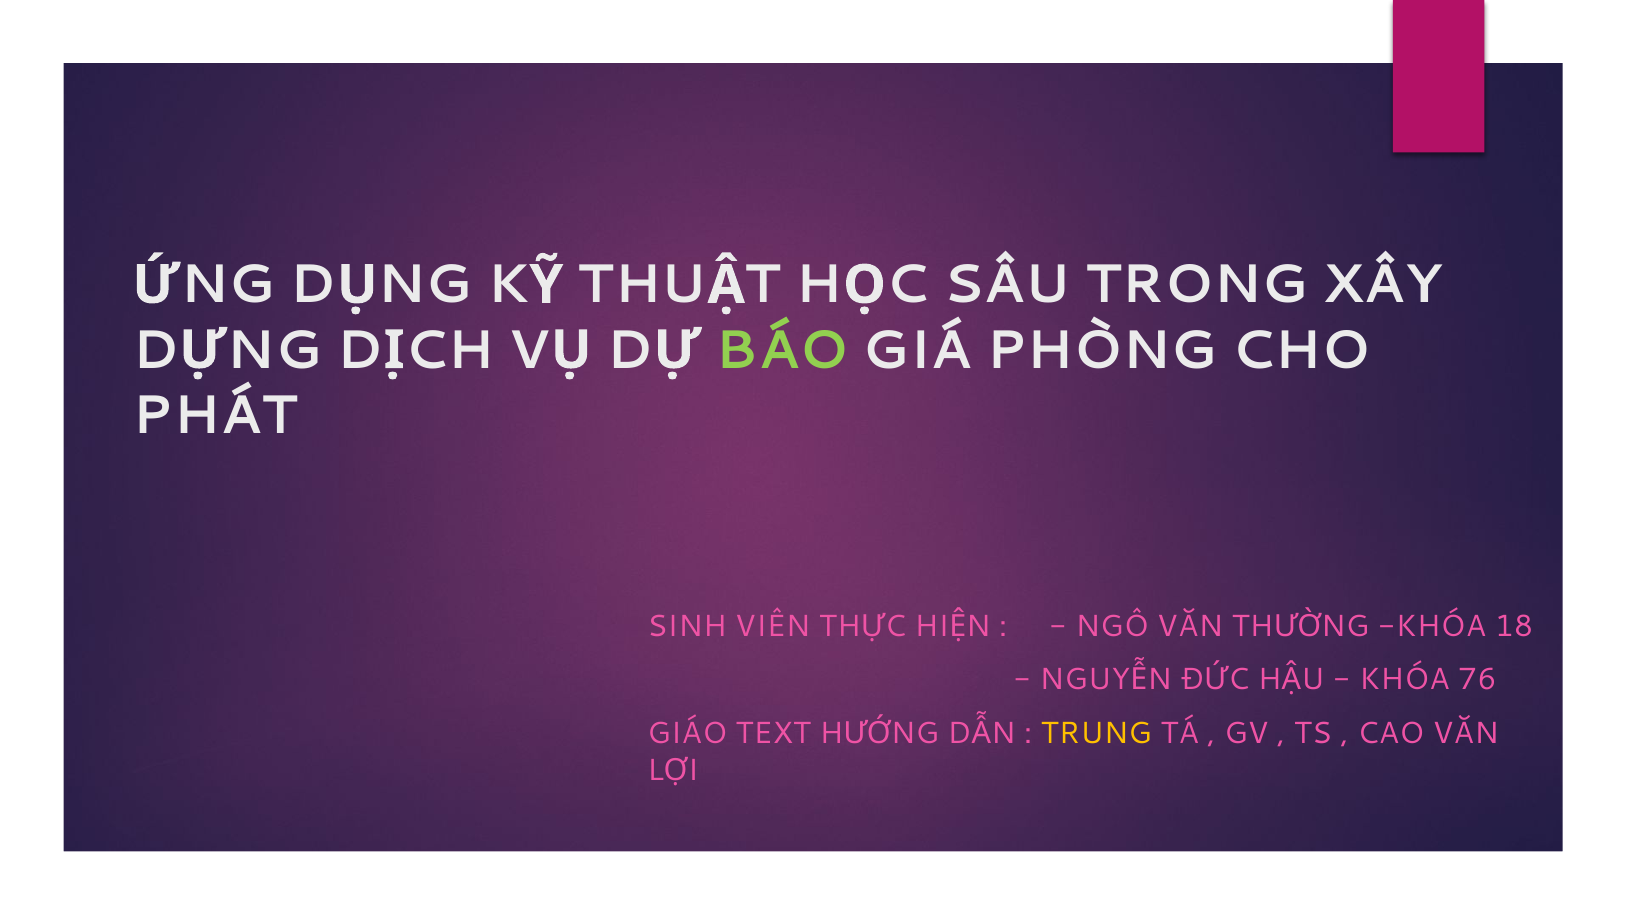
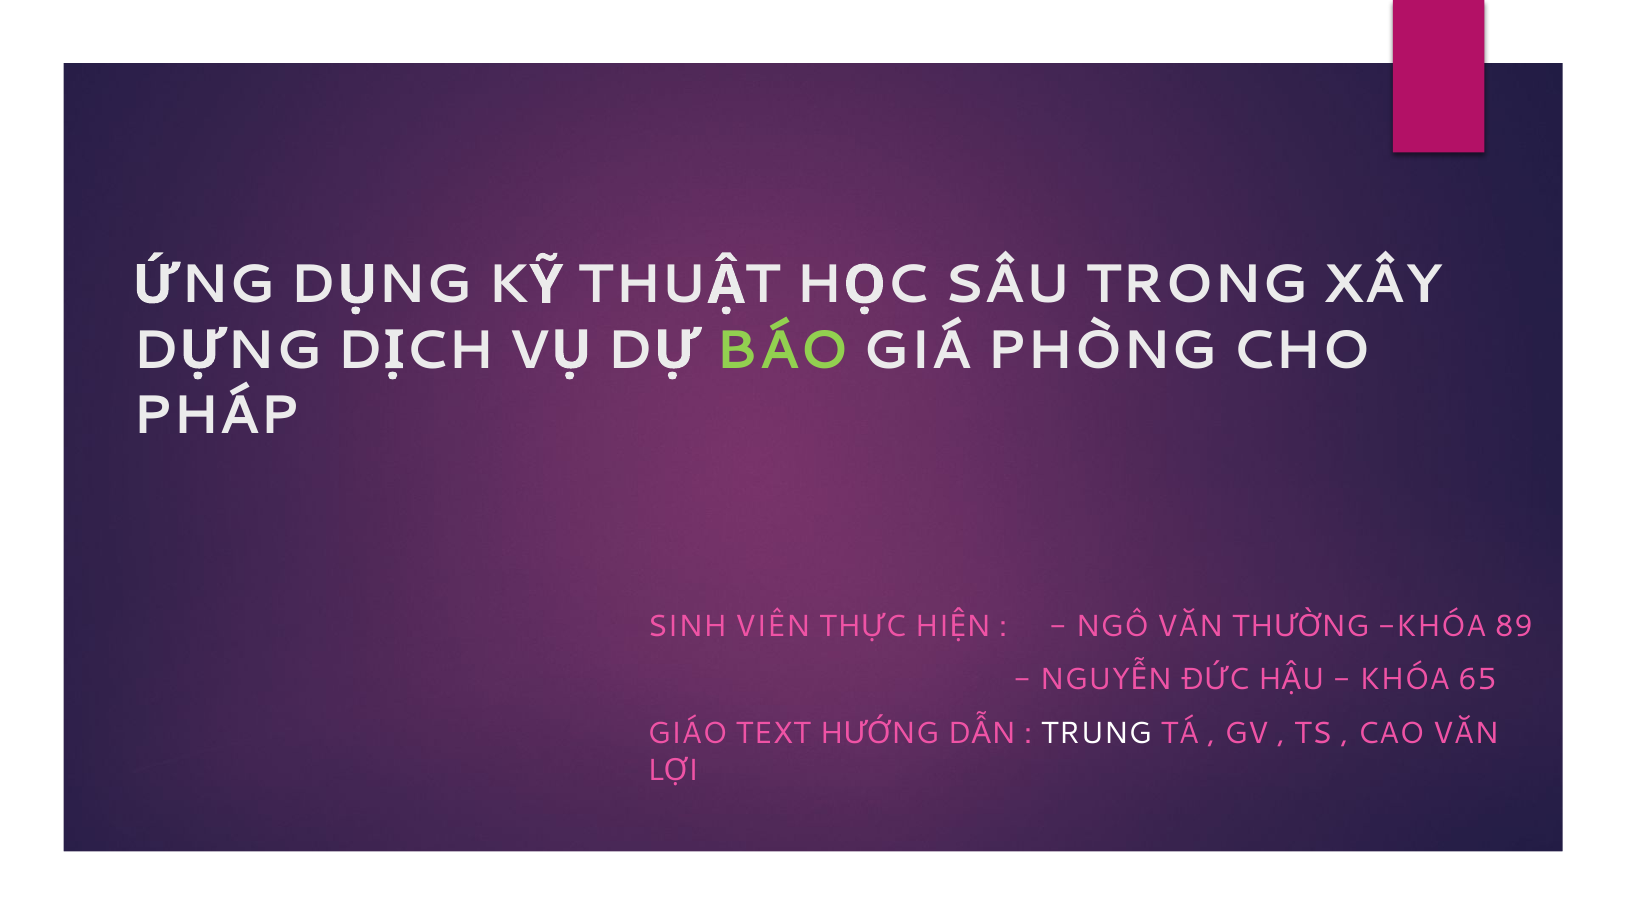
PHÁT: PHÁT -> PHÁP (216, 415)
18: 18 -> 89 (1514, 626)
76: 76 -> 65 (1477, 680)
TRUNG colour: yellow -> white (1096, 734)
